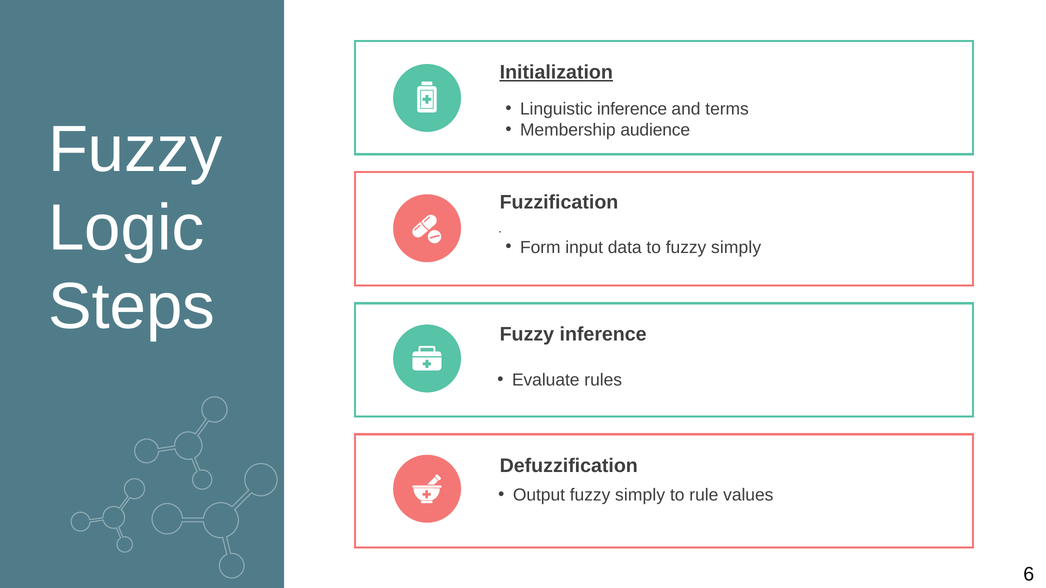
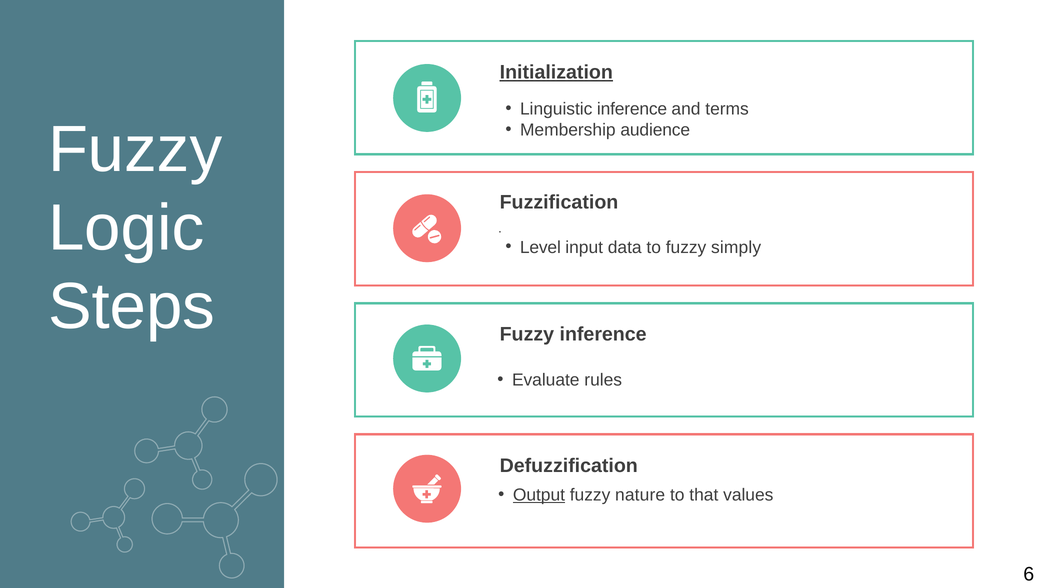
Form: Form -> Level (540, 247)
Output underline: none -> present (539, 495)
simply: simply -> nature (640, 495)
rule: rule -> that (704, 495)
